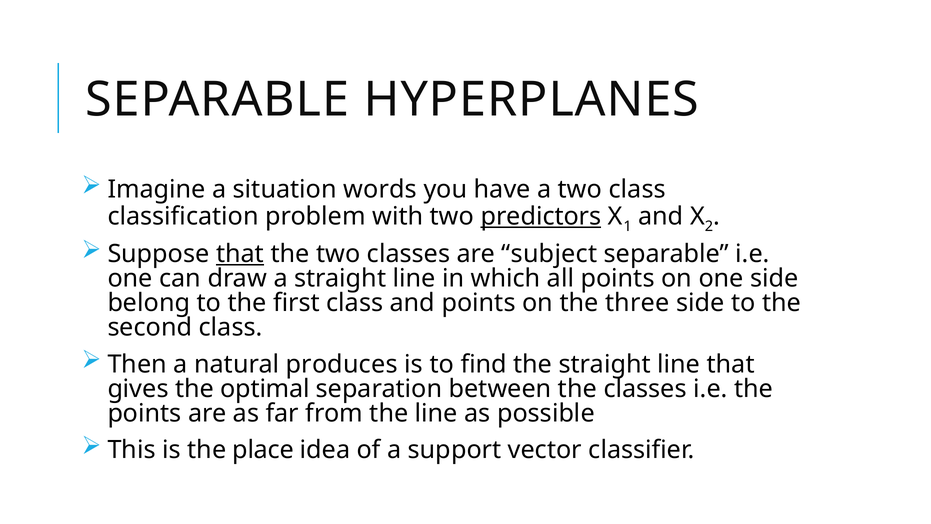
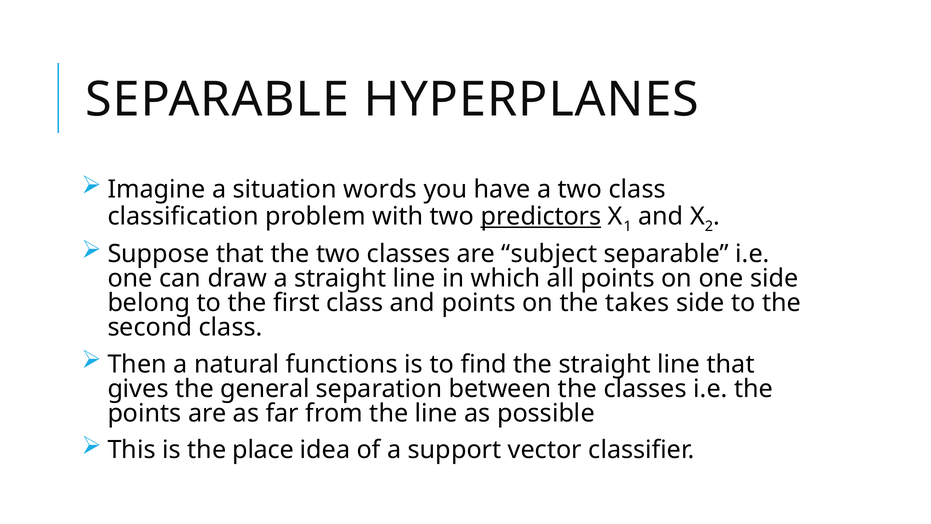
that underline: present -> none (240, 254)
three: three -> takes (637, 303)
produces: produces -> functions (342, 364)
optimal: optimal -> general (265, 388)
